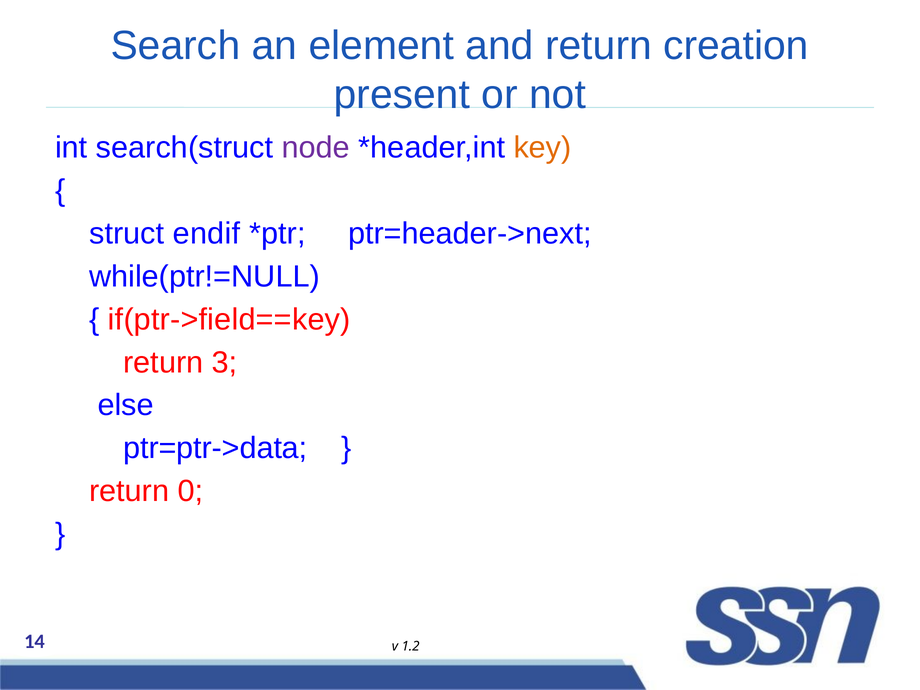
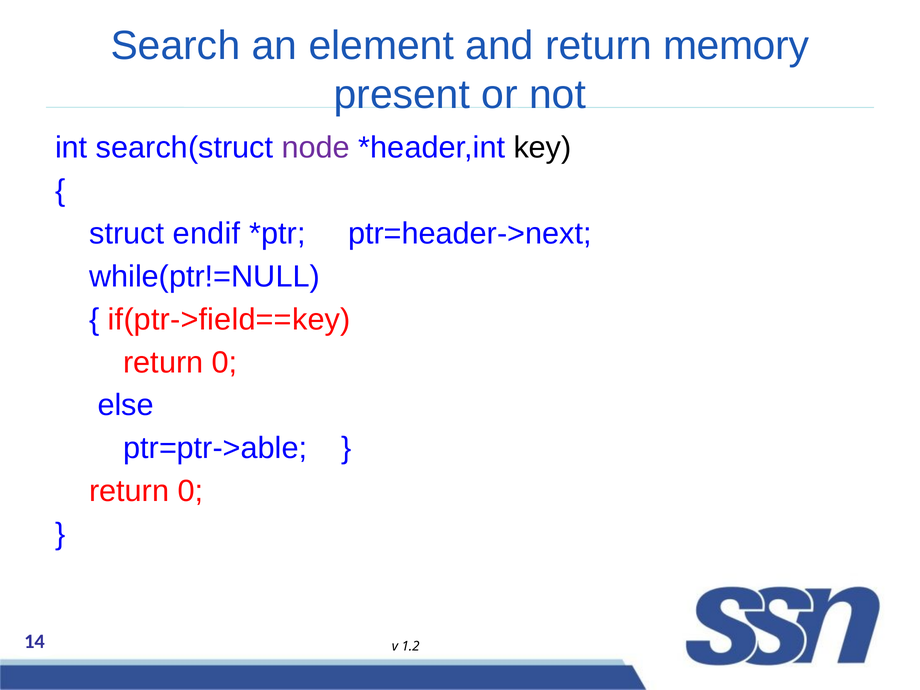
creation: creation -> memory (736, 46)
key colour: orange -> black (543, 148)
3: 3 -> 0 (225, 362)
ptr=ptr->data: ptr=ptr->data -> ptr=ptr->able (215, 448)
